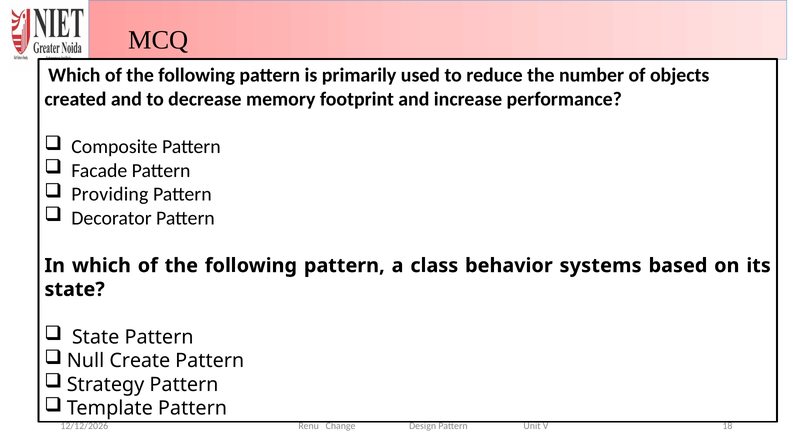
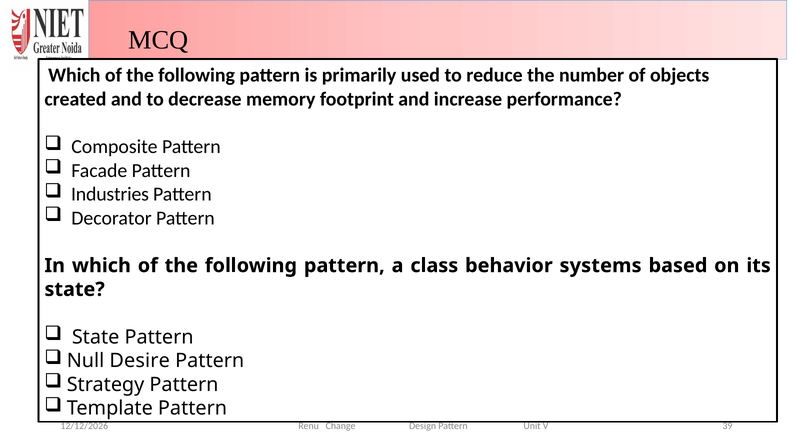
Providing: Providing -> Industries (110, 194)
Create: Create -> Desire (140, 361)
18: 18 -> 39 (727, 426)
